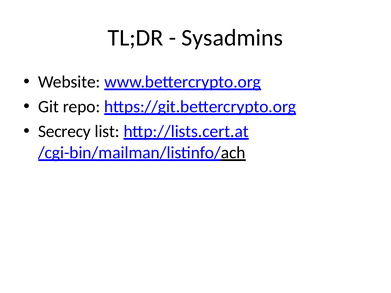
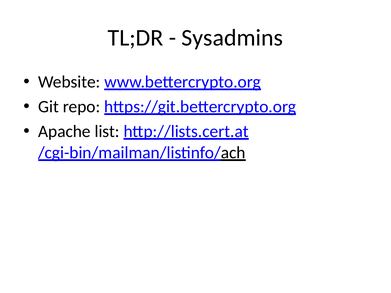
Secrecy: Secrecy -> Apache (64, 131)
